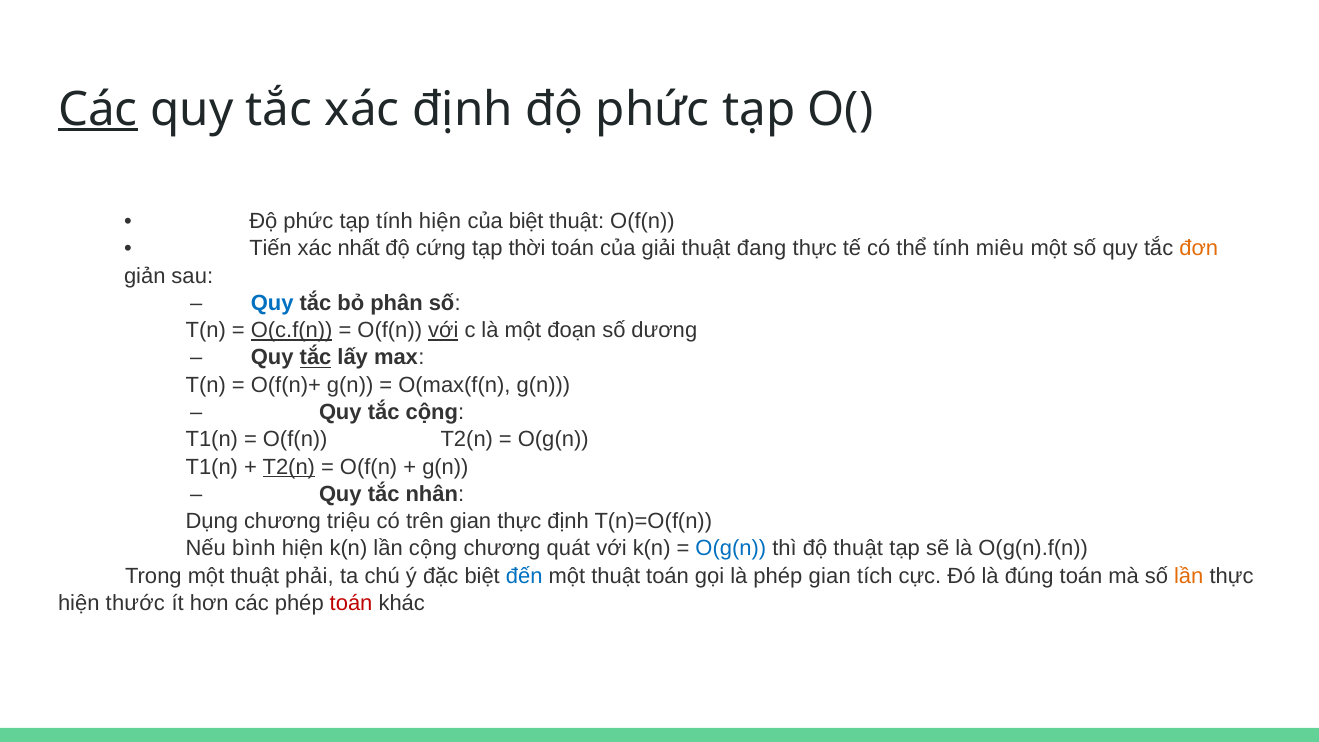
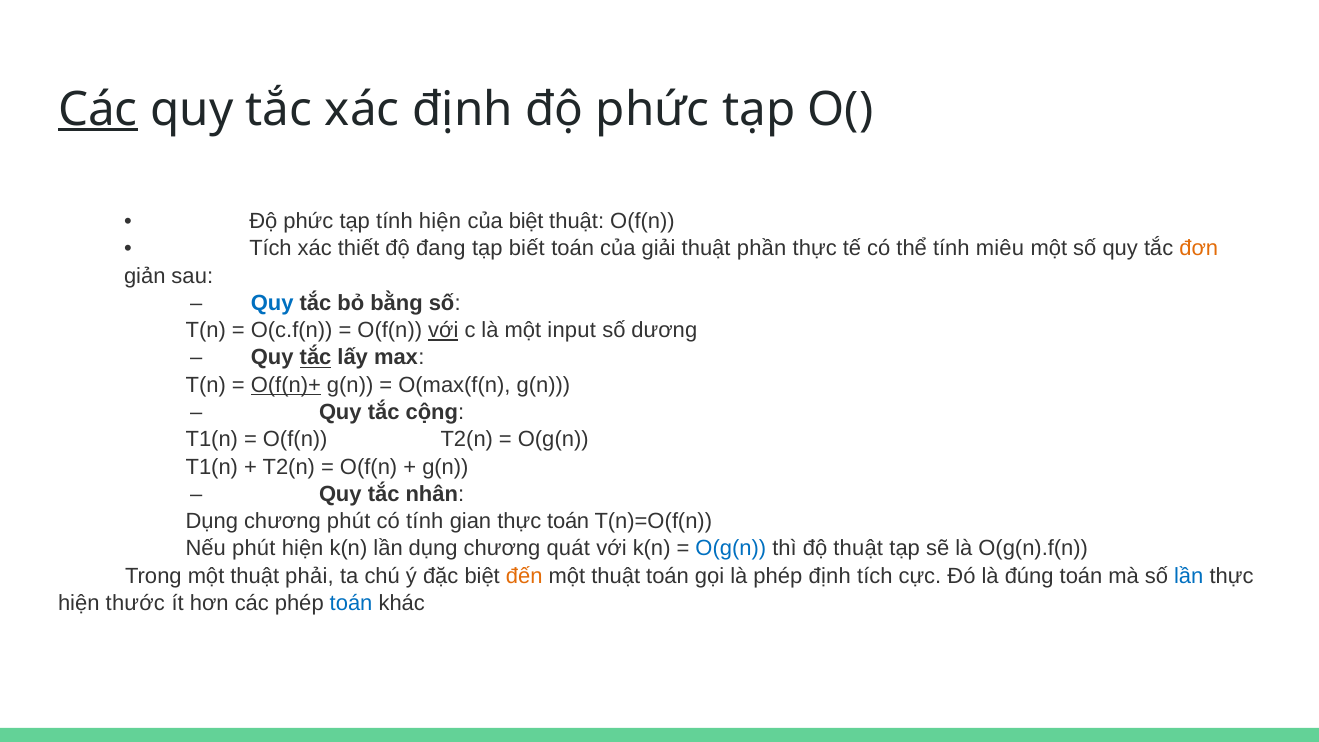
Tiến: Tiến -> Tích (270, 249)
nhất: nhất -> thiết (359, 249)
cứng: cứng -> đang (441, 249)
thời: thời -> biết (527, 249)
đang: đang -> phần (762, 249)
phân: phân -> bằng (397, 303)
O(c.f(n underline: present -> none (292, 330)
đoạn: đoạn -> input (572, 330)
O(f(n)+ underline: none -> present (286, 385)
T2(n underline: present -> none (289, 467)
chương triệu: triệu -> phút (349, 521)
có trên: trên -> tính (425, 521)
thực định: định -> toán (568, 521)
Nếu bình: bình -> phút (254, 549)
lần cộng: cộng -> dụng (433, 549)
đến colour: blue -> orange (524, 576)
phép gian: gian -> định (830, 576)
lần colour: orange -> blue (1189, 576)
toán colour: red -> blue (351, 603)
